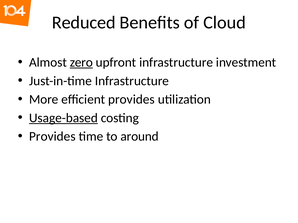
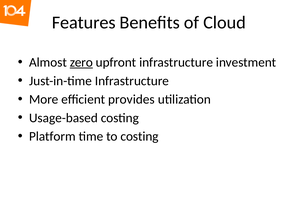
Reduced: Reduced -> Features (84, 23)
Usage-based underline: present -> none (63, 118)
Provides: Provides -> Platform (52, 137)
to around: around -> costing (140, 137)
